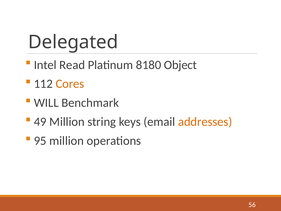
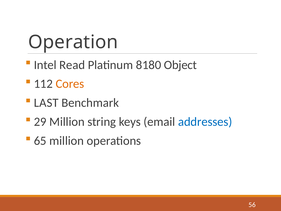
Delegated: Delegated -> Operation (73, 42)
WILL: WILL -> LAST (46, 103)
49: 49 -> 29 (40, 122)
addresses colour: orange -> blue (205, 122)
95: 95 -> 65 (40, 141)
